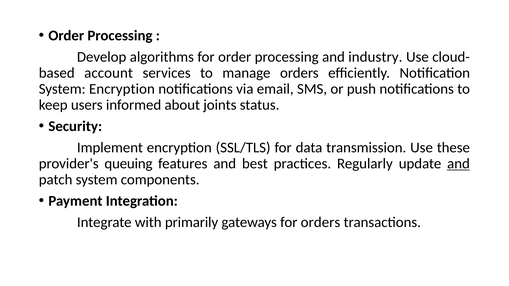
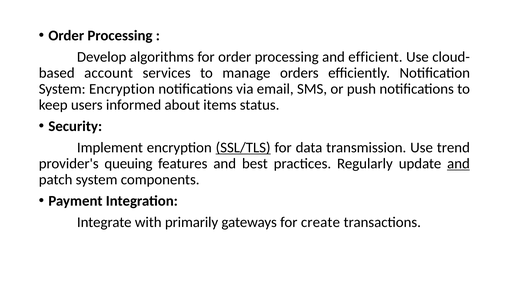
industry: industry -> efficient (375, 57)
joints: joints -> items (220, 105)
SSL/TLS underline: none -> present (243, 148)
these: these -> trend (453, 148)
for orders: orders -> create (320, 223)
